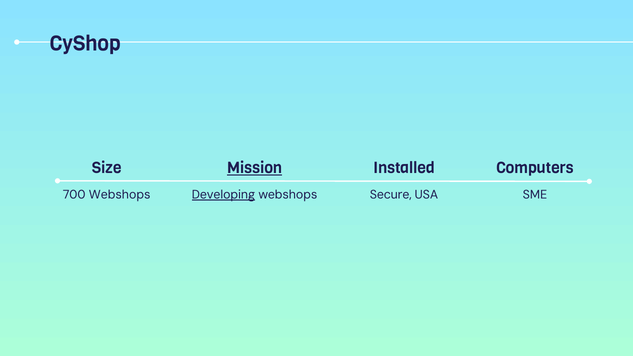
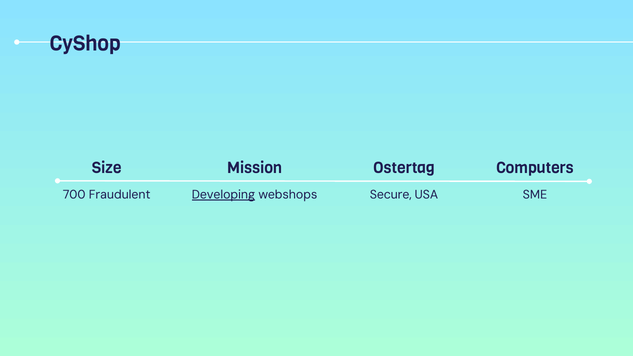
Mission underline: present -> none (255, 168)
Installed: Installed -> Ostertag (404, 168)
700 Webshops: Webshops -> Fraudulent (120, 195)
